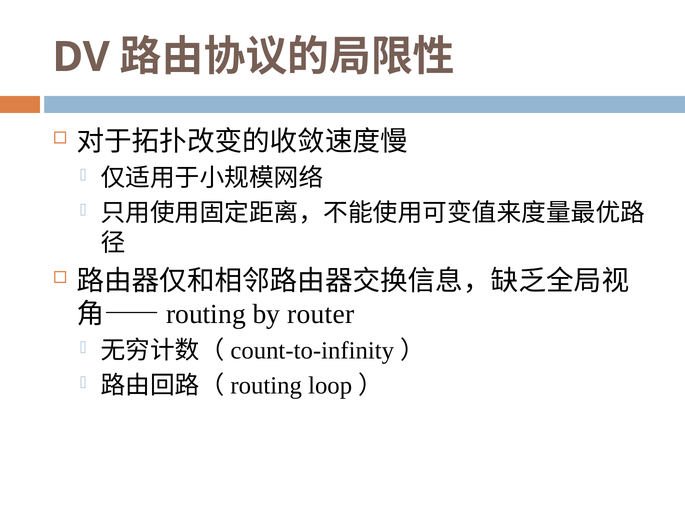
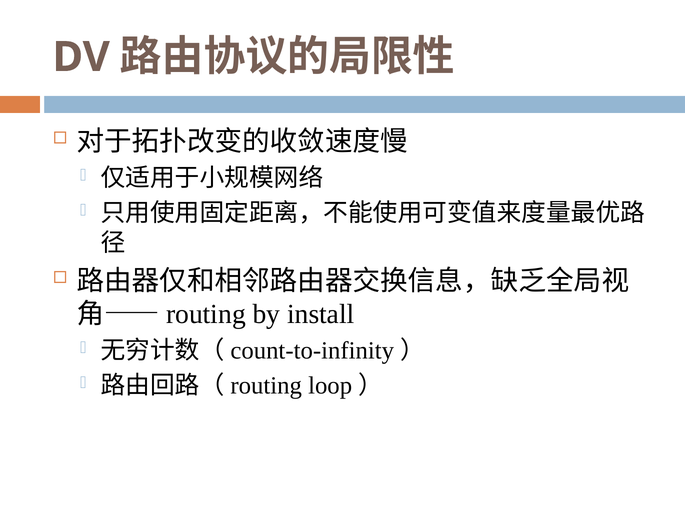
router: router -> install (321, 314)
